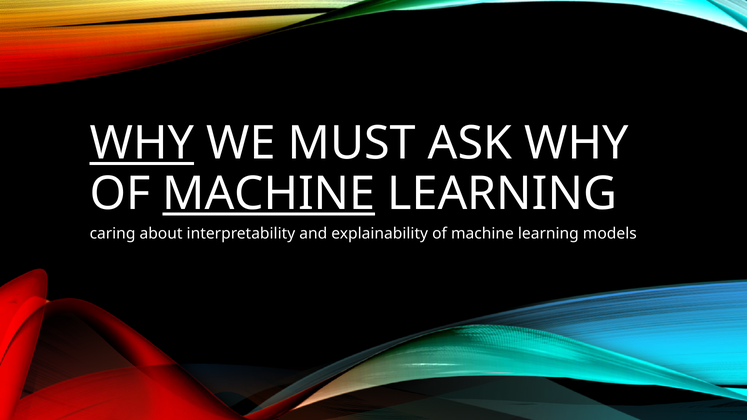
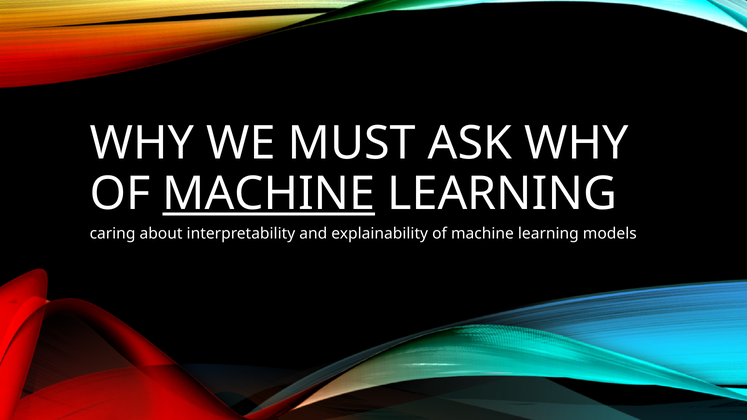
WHY underline: present -> none (142, 144)
